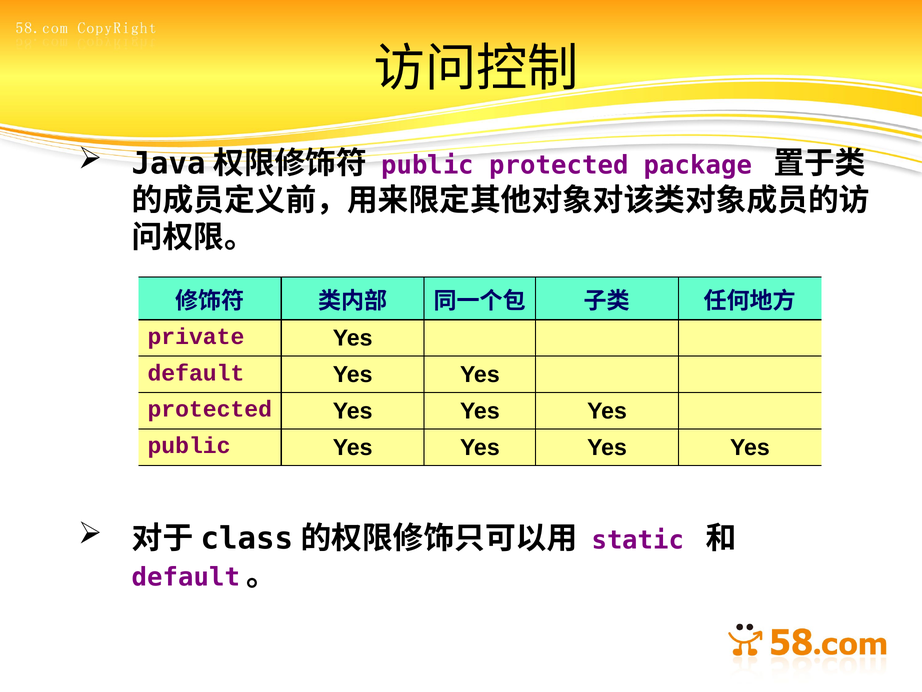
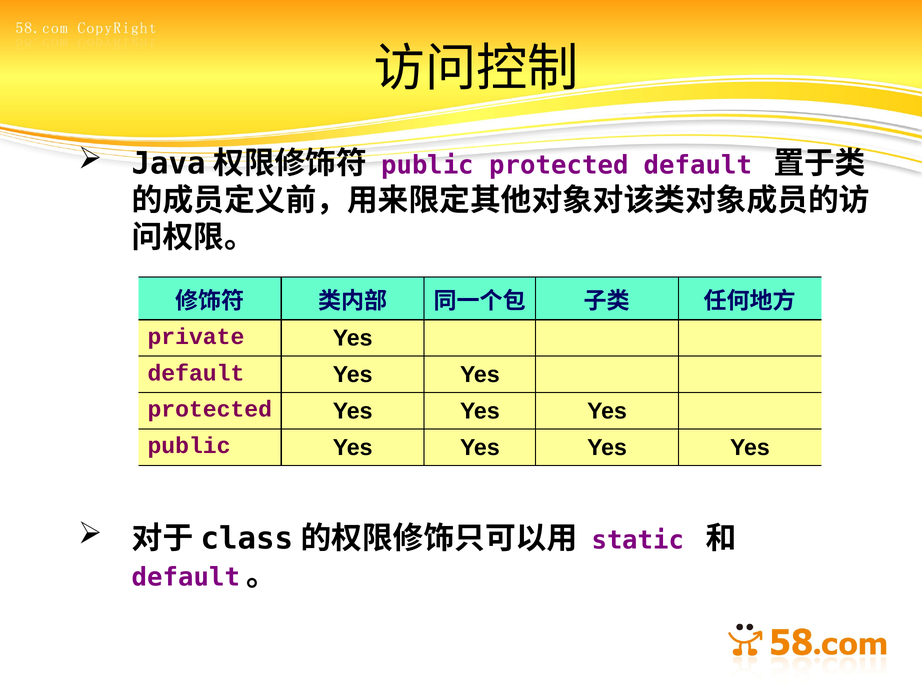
protected package: package -> default (698, 165)
